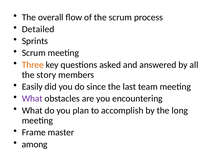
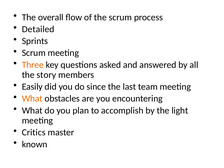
What colour: purple -> orange (32, 99)
long: long -> light (180, 110)
Frame: Frame -> Critics (34, 132)
among: among -> known (35, 144)
